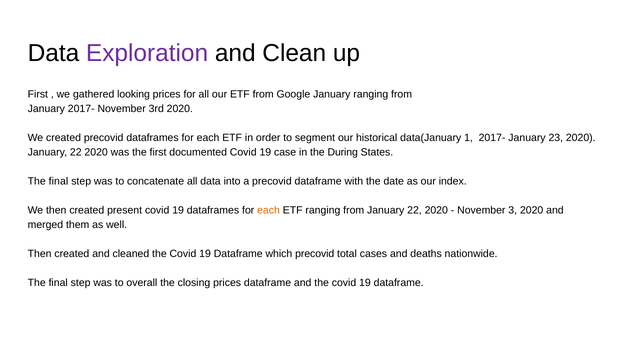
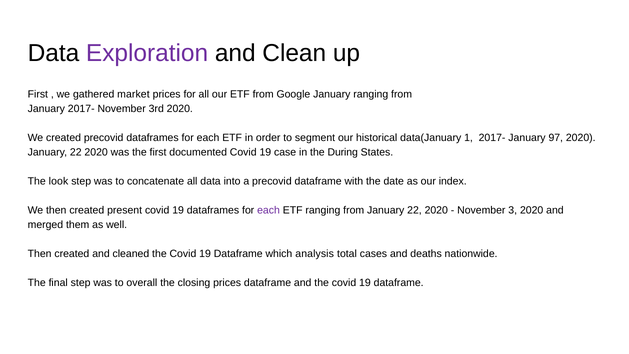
looking: looking -> market (133, 94)
23: 23 -> 97 (556, 138)
final: final -> look (58, 181)
each colour: orange -> purple (269, 210)
which precovid: precovid -> analysis (315, 254)
